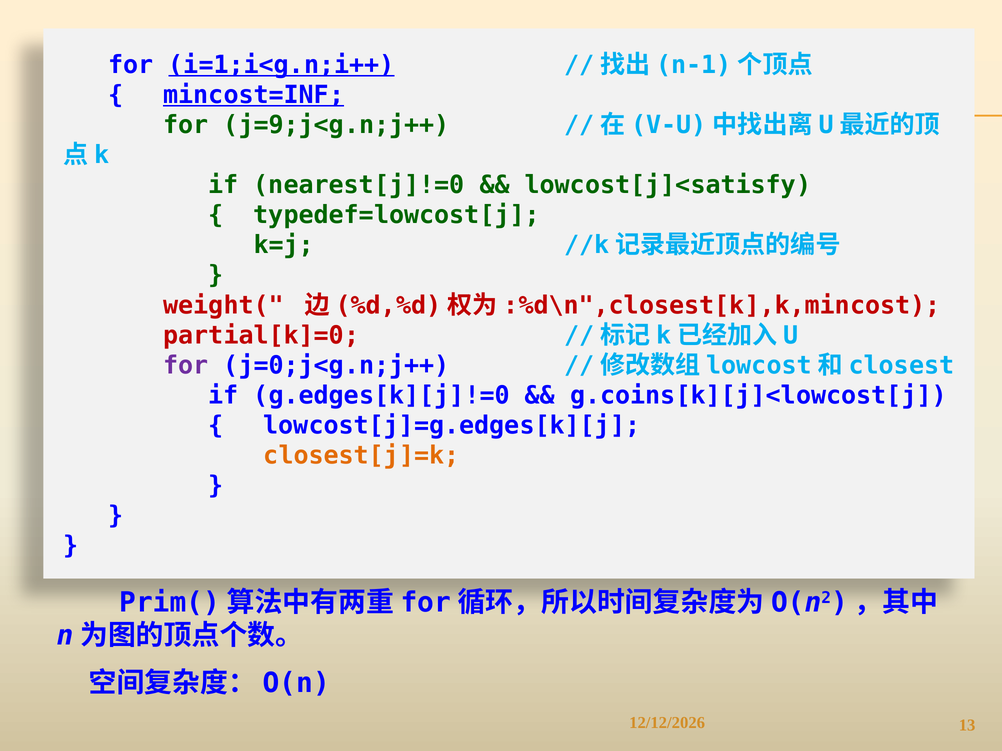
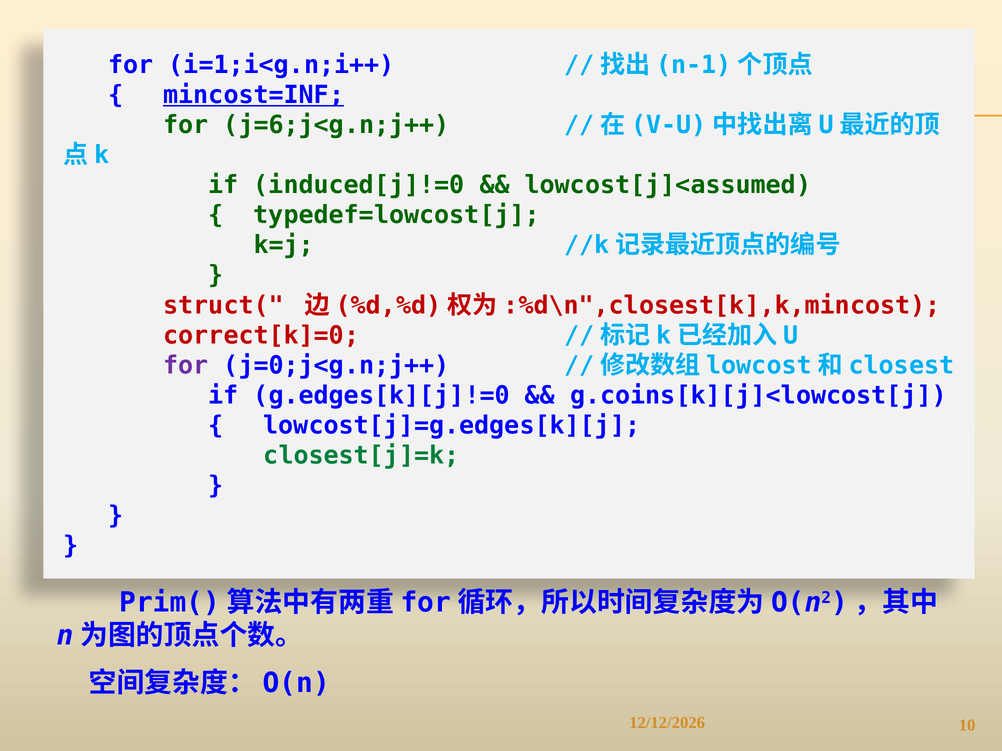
i=1;i<g.n;i++ underline: present -> none (281, 65)
j=9;j<g.n;j++: j=9;j<g.n;j++ -> j=6;j<g.n;j++ (337, 125)
nearest[j]!=0: nearest[j]!=0 -> induced[j]!=0 (359, 185)
lowcost[j]<satisfy: lowcost[j]<satisfy -> lowcost[j]<assumed (668, 185)
weight(: weight( -> struct( (224, 305)
partial[k]=0: partial[k]=0 -> correct[k]=0 (261, 336)
closest[j]=k colour: orange -> green (361, 456)
13: 13 -> 10 (967, 726)
